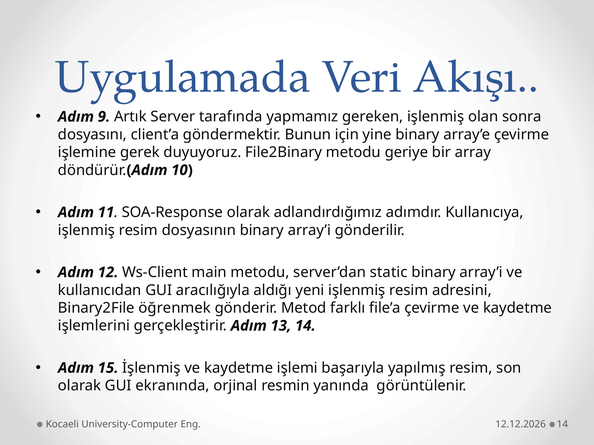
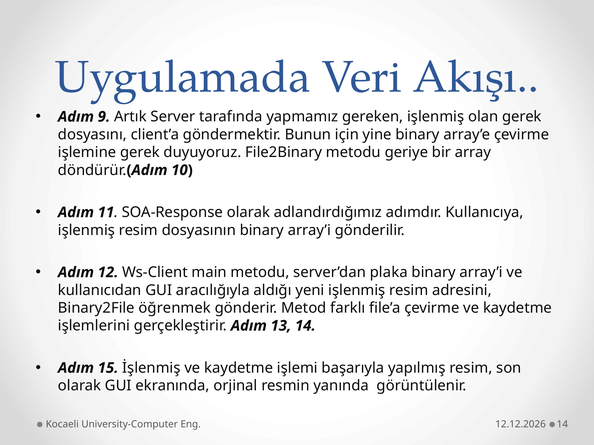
olan sonra: sonra -> gerek (522, 117)
static: static -> plaka (389, 273)
